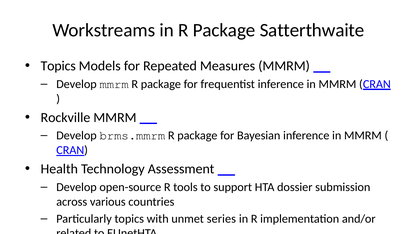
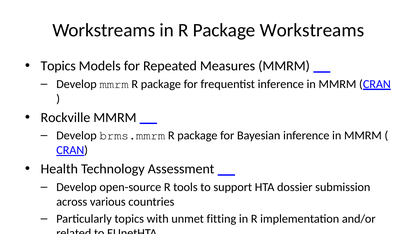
Package Satterthwaite: Satterthwaite -> Workstreams (312, 30)
series: series -> fitting (221, 219)
